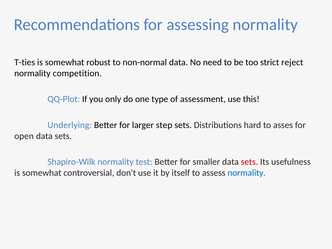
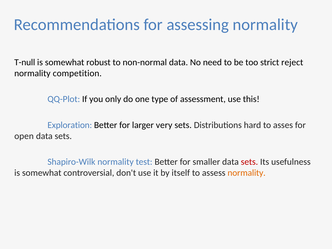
T-ties: T-ties -> T-null (25, 62)
Underlying: Underlying -> Exploration (70, 125)
step: step -> very (164, 125)
normality colour: blue -> orange (247, 173)
